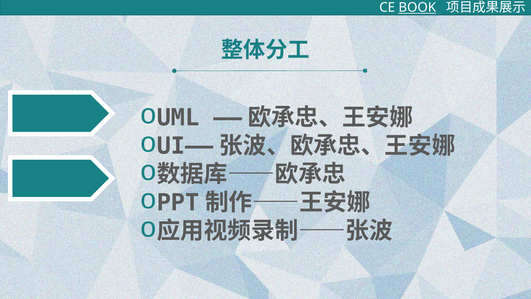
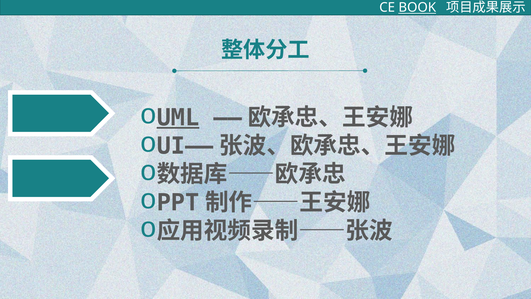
UML underline: none -> present (178, 118)
